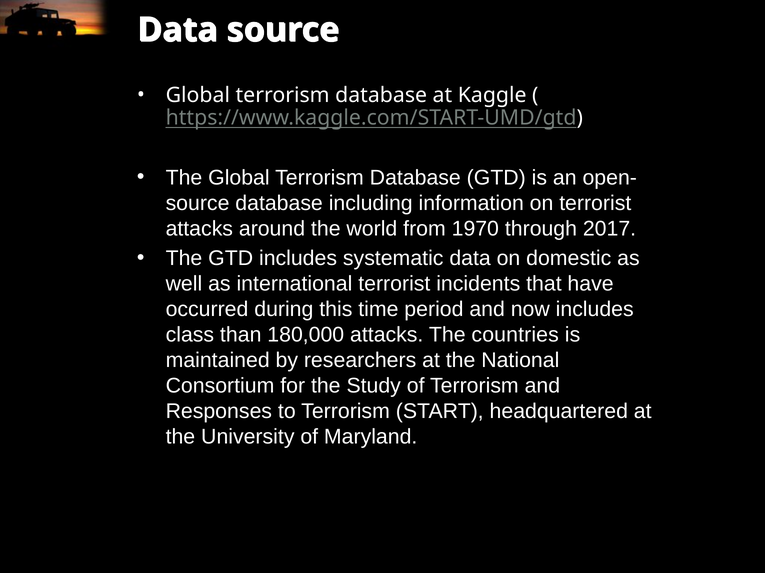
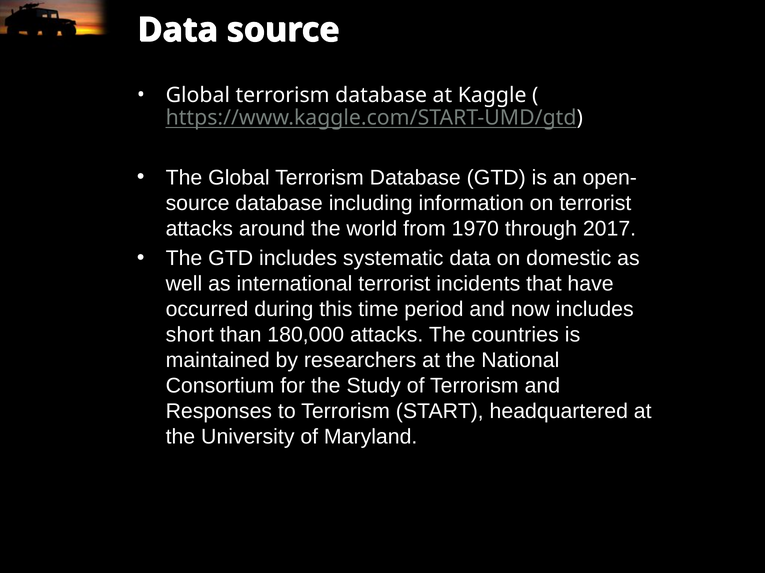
class: class -> short (190, 335)
